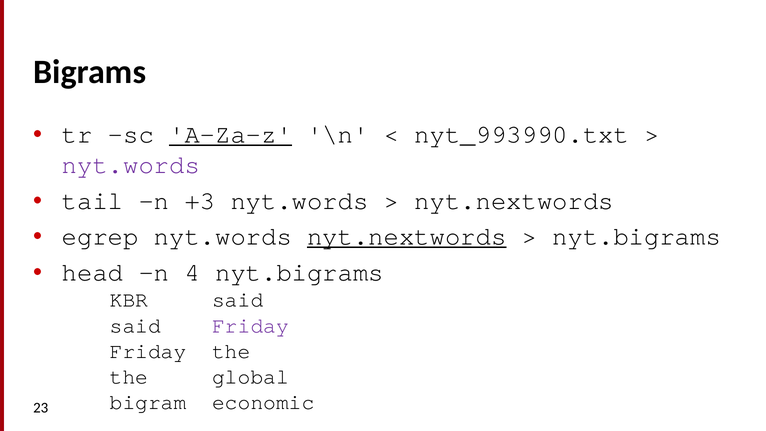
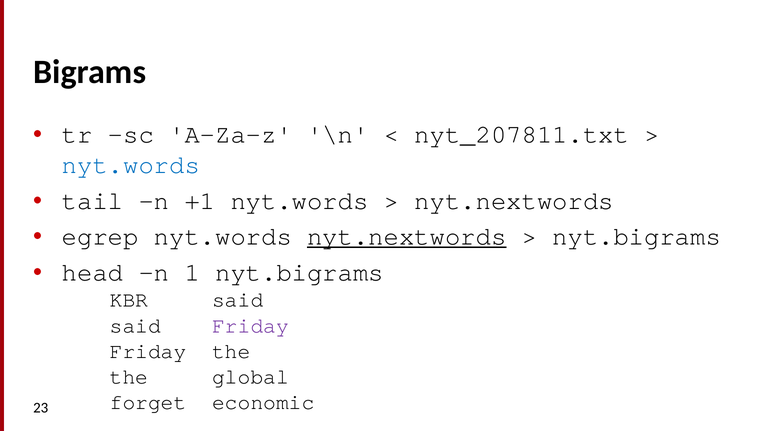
A-Za-z underline: present -> none (231, 134)
nyt_993990.txt: nyt_993990.txt -> nyt_207811.txt (522, 134)
nyt.words colour: purple -> blue (131, 165)
+3: +3 -> +1 (200, 201)
4: 4 -> 1 (192, 272)
bigram: bigram -> forget (148, 402)
